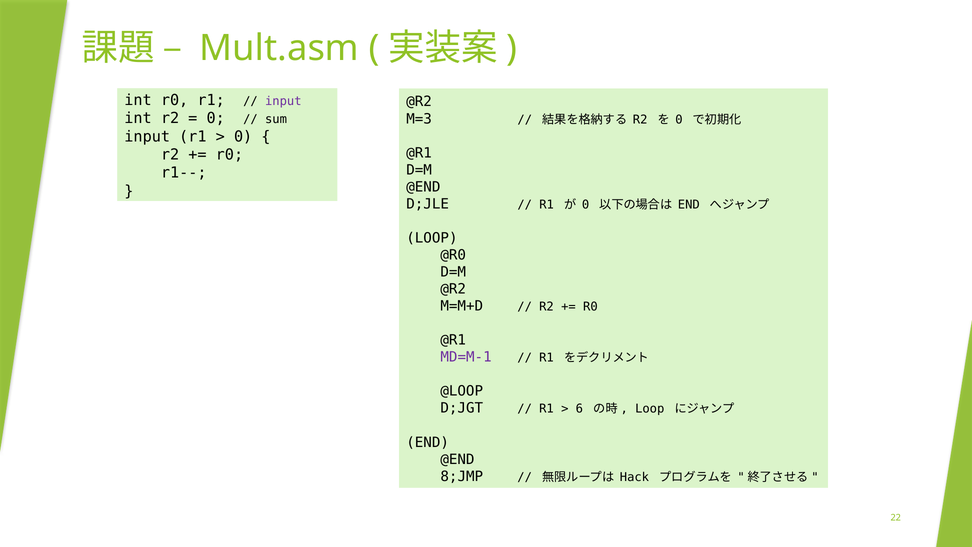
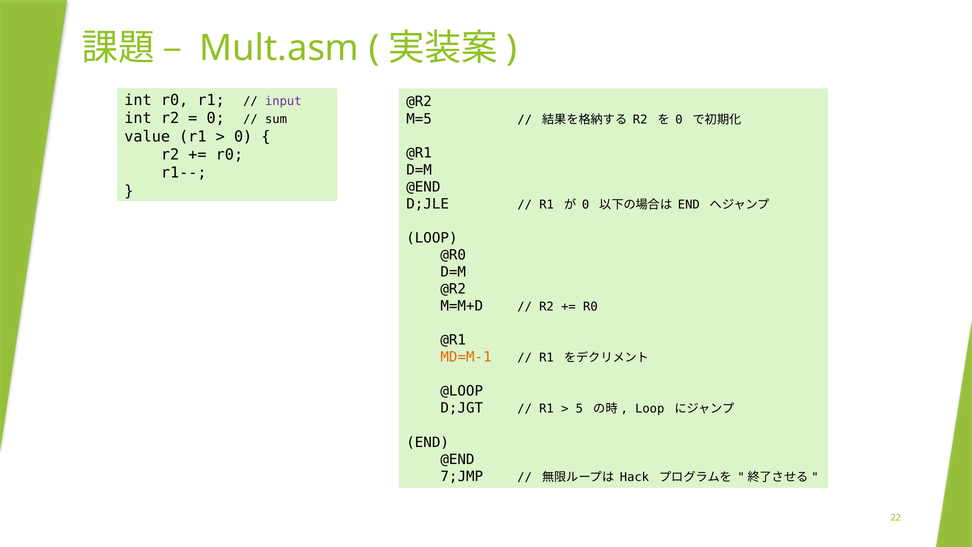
M=3: M=3 -> M=5 (419, 119)
input: input -> value (147, 136)
MD=M-1 colour: purple -> orange (466, 357)
6: 6 -> 5 (579, 409)
8;JMP: 8;JMP -> 7;JMP (462, 476)
